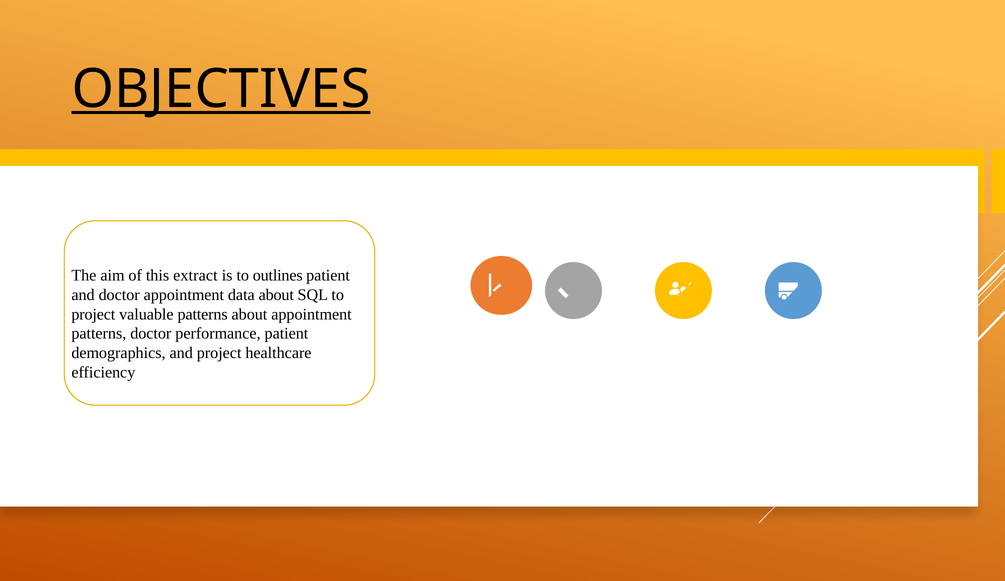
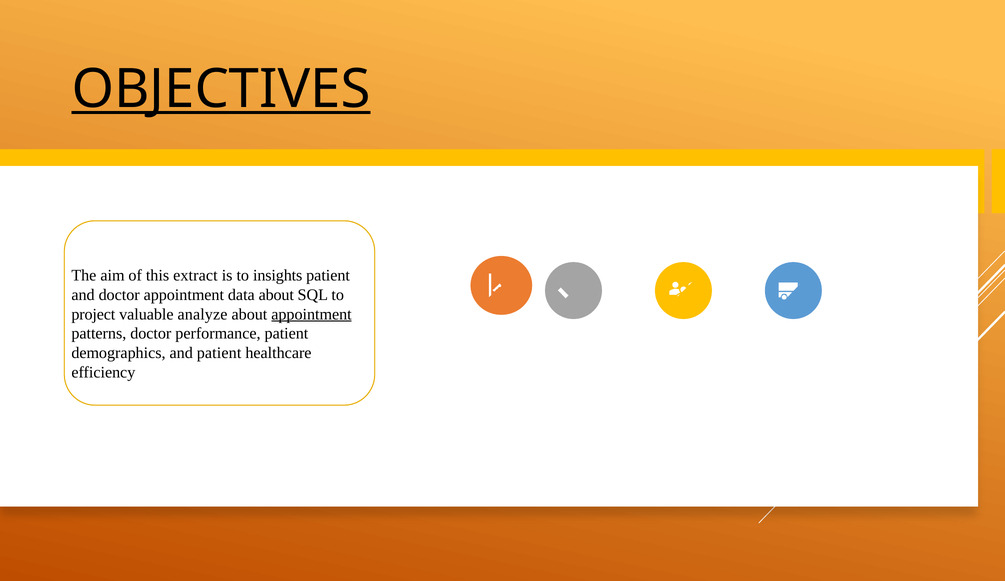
outlines: outlines -> insights (278, 276)
valuable patterns: patterns -> analyze (202, 314)
appointment underline: none -> present (311, 314)
and project: project -> patient (219, 353)
